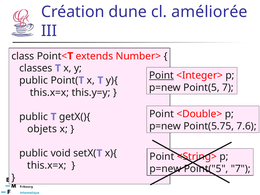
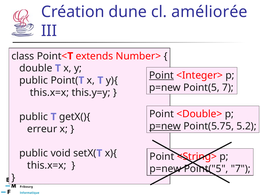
classes: classes -> double (36, 68)
p=new underline: none -> present (165, 126)
7.6: 7.6 -> 5.2 (247, 126)
objets: objets -> erreur (42, 129)
